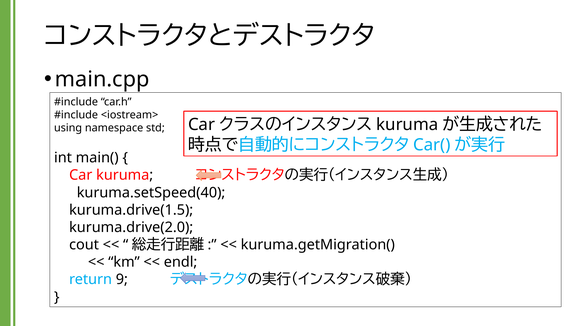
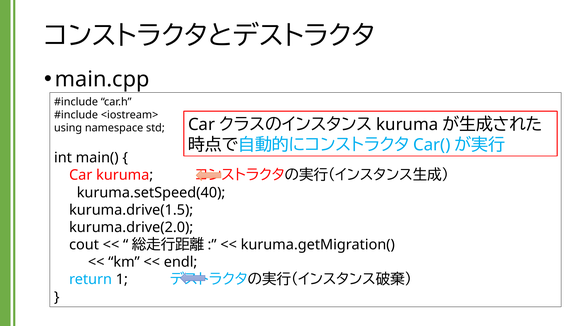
9: 9 -> 1 (122, 279)
